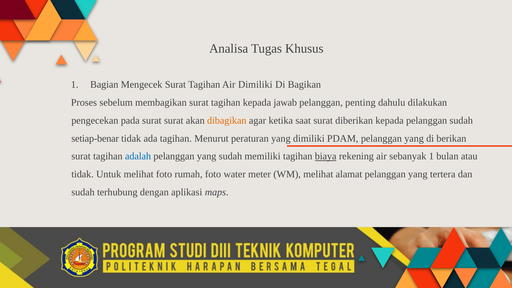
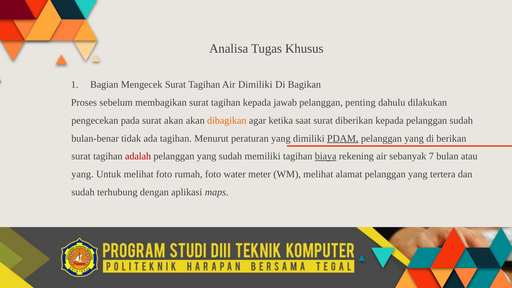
surat surat: surat -> akan (174, 121)
setiap-benar: setiap-benar -> bulan-benar (95, 138)
PDAM underline: none -> present (343, 138)
adalah colour: blue -> red (138, 156)
sebanyak 1: 1 -> 7 (431, 156)
tidak: tidak -> yang (82, 174)
